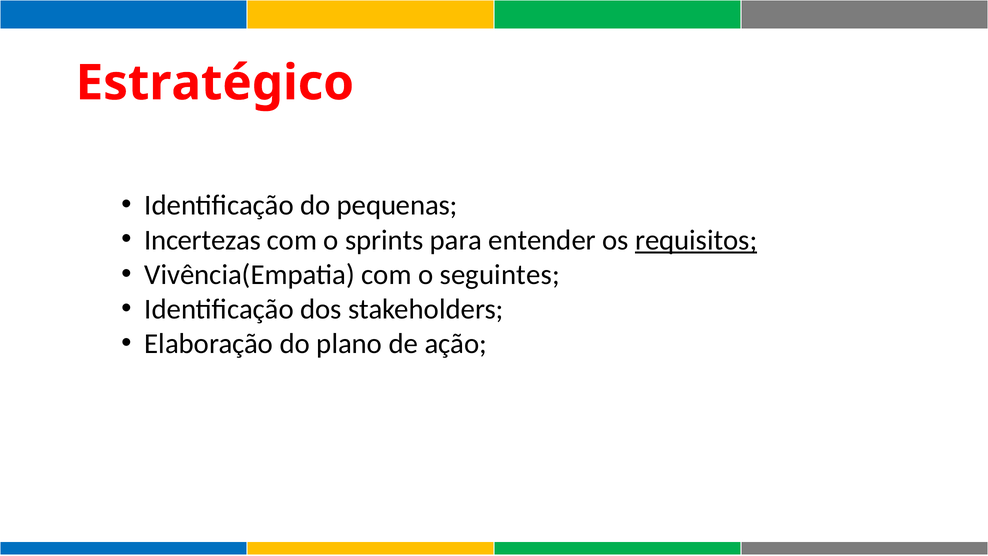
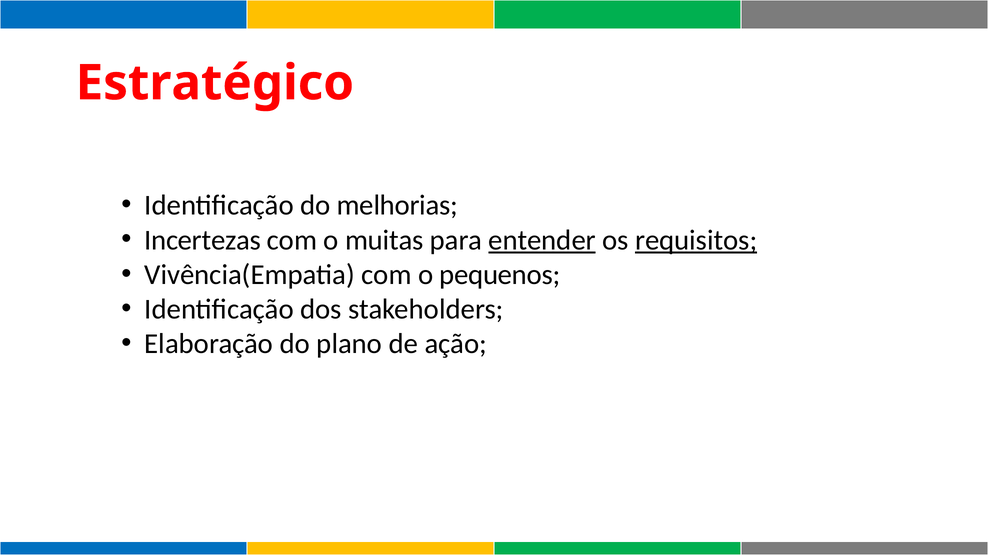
pequenas: pequenas -> melhorias (397, 205)
sprints: sprints -> muitas (384, 240)
entender underline: none -> present (542, 240)
seguintes: seguintes -> pequenos (500, 275)
